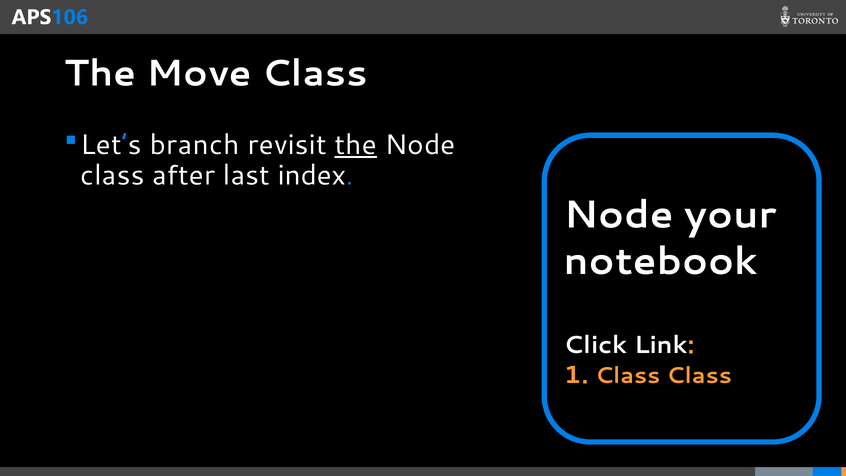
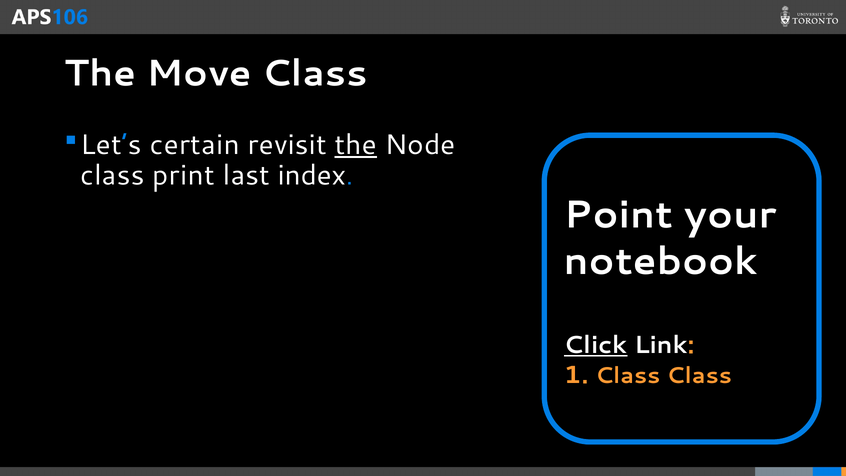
branch: branch -> certain (195, 145)
after: after -> print (184, 175)
Node: Node -> Point (619, 215)
Click underline: none -> present (596, 345)
